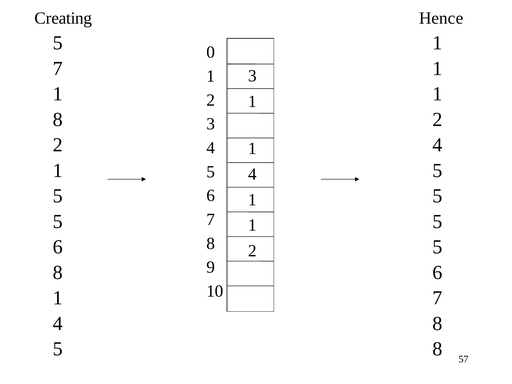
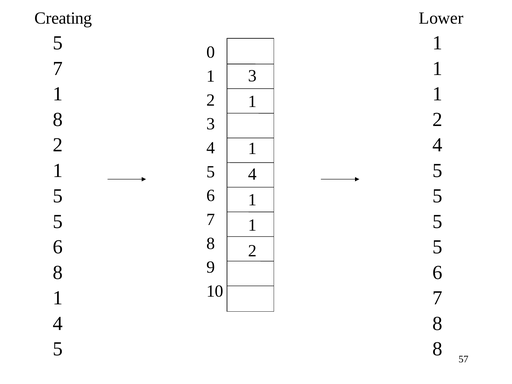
Hence: Hence -> Lower (441, 18)
